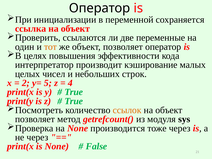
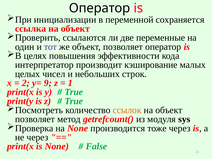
тот colour: orange -> purple (50, 47)
5: 5 -> 9 (48, 83)
4: 4 -> 1 (70, 83)
